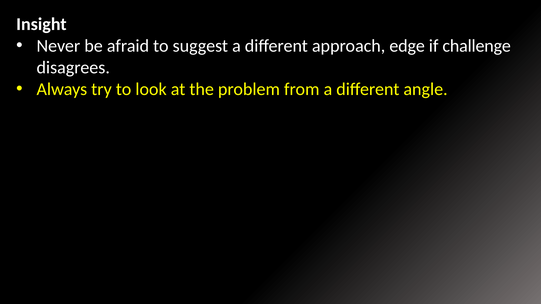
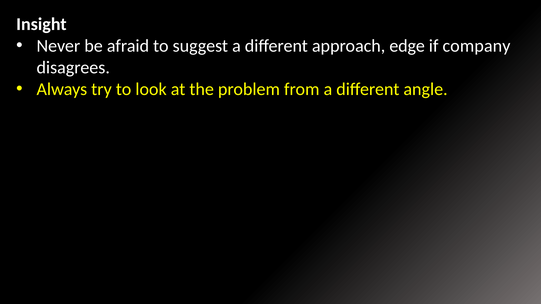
challenge: challenge -> company (476, 46)
